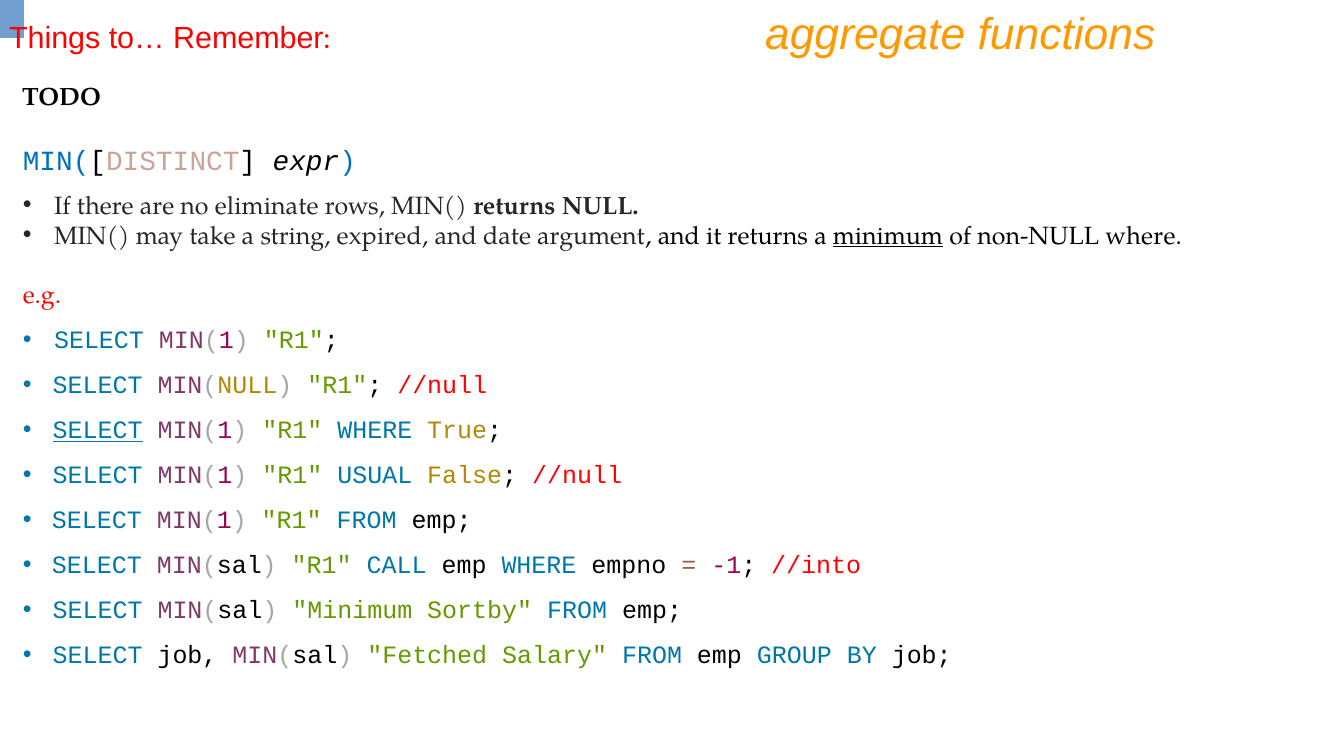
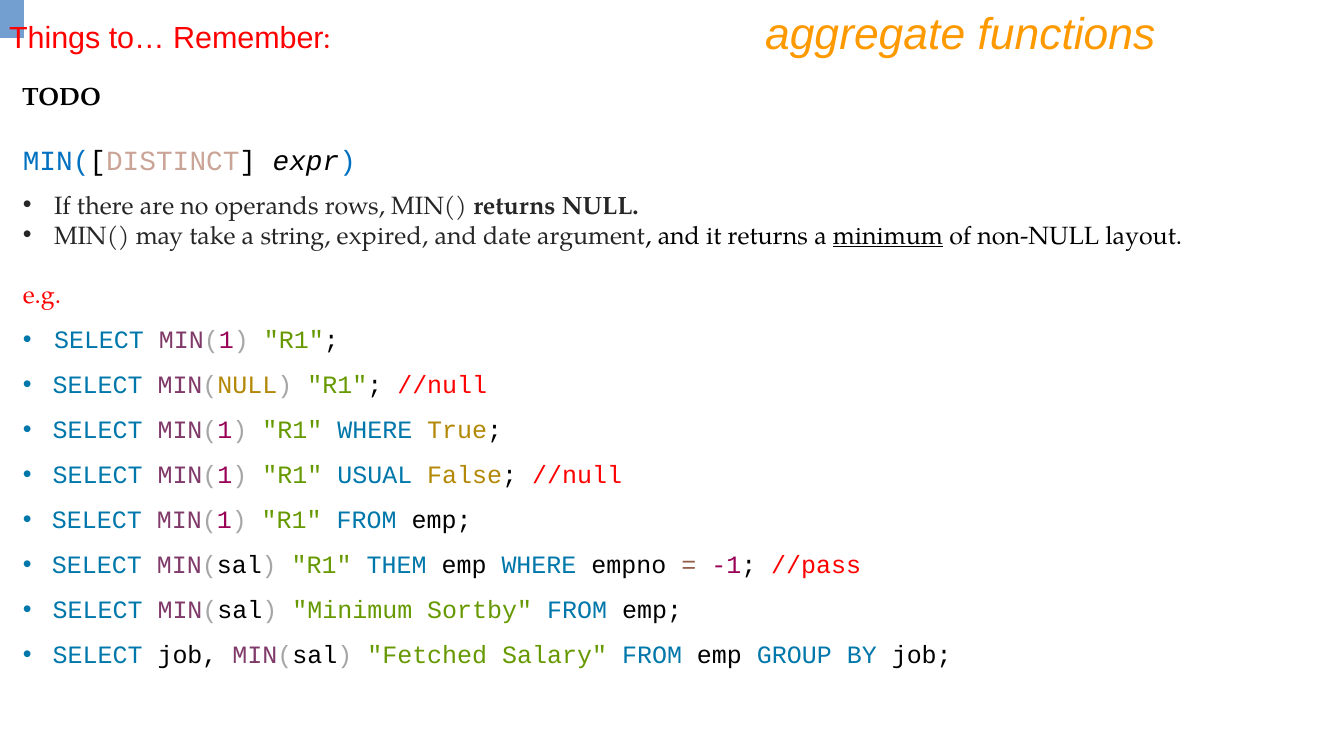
eliminate: eliminate -> operands (267, 206)
non-NULL where: where -> layout (1144, 236)
SELECT underline: present -> none (98, 431)
CALL: CALL -> THEM (397, 566)
//into: //into -> //pass (816, 566)
